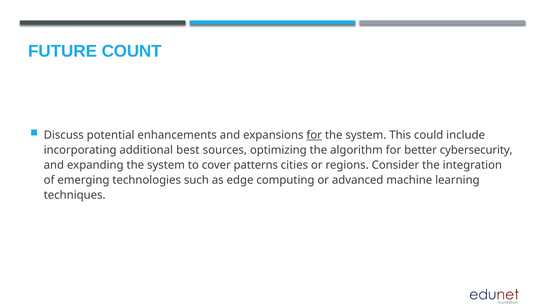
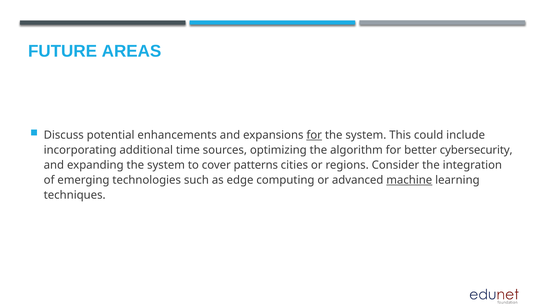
COUNT: COUNT -> AREAS (132, 51)
best: best -> time (188, 150)
machine underline: none -> present (409, 180)
